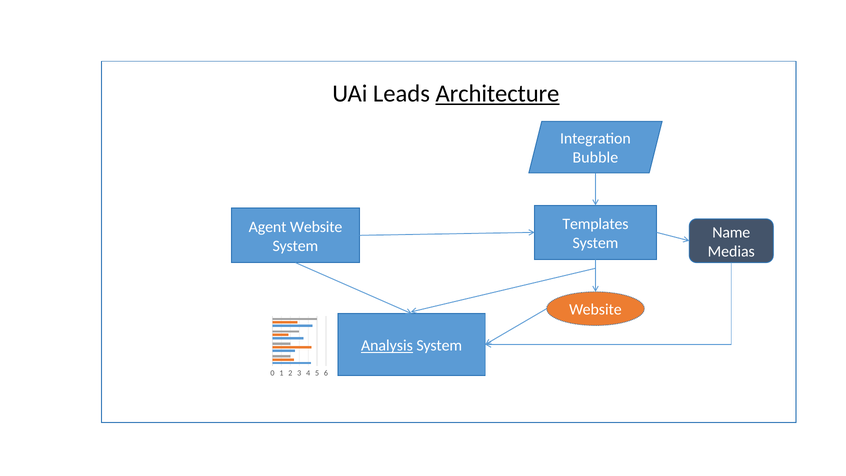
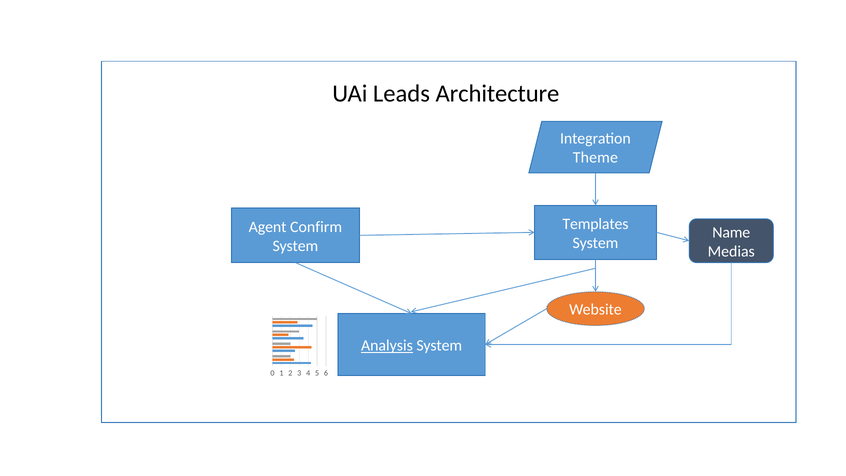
Architecture underline: present -> none (497, 93)
Bubble: Bubble -> Theme (595, 158)
Agent Website: Website -> Confirm (316, 227)
